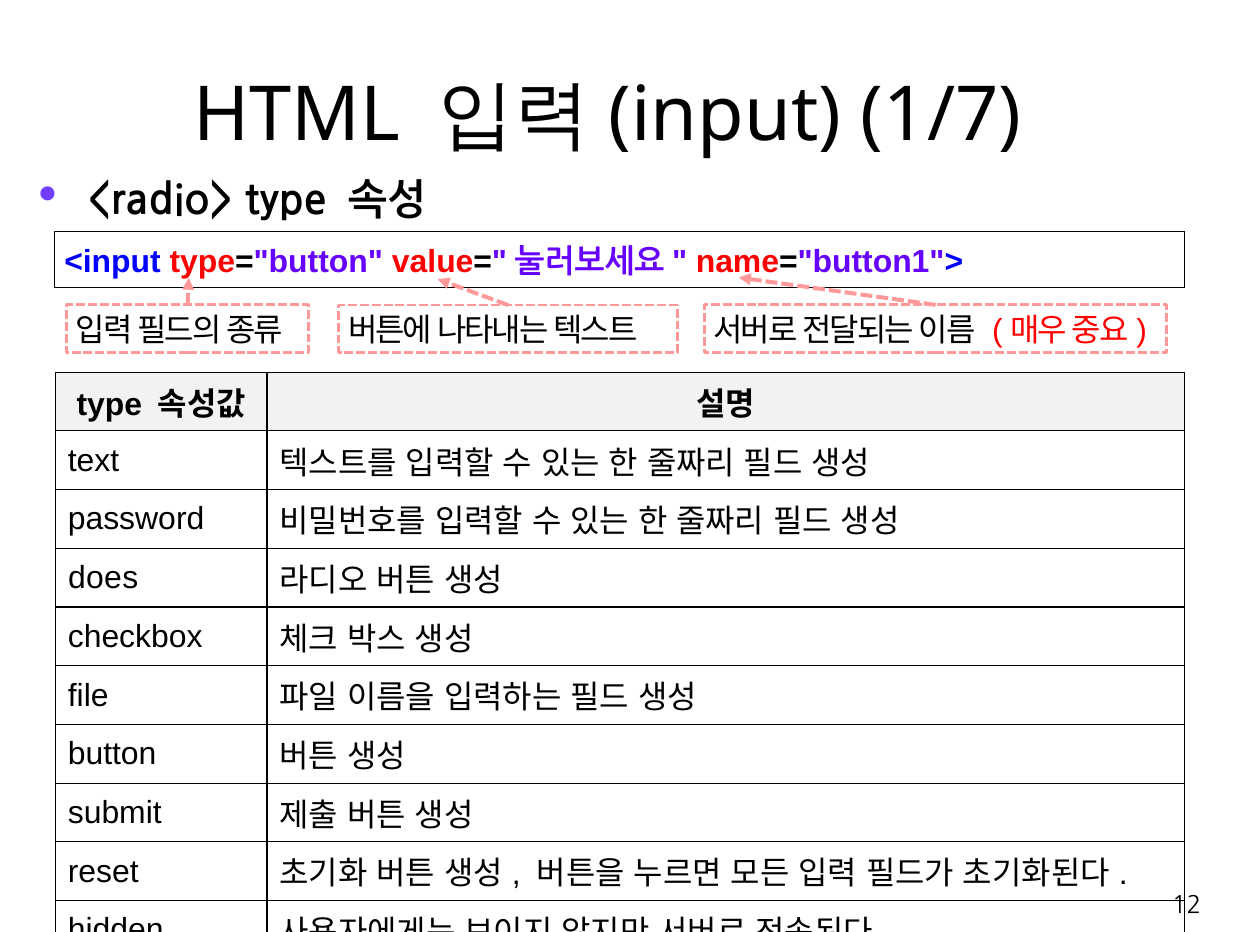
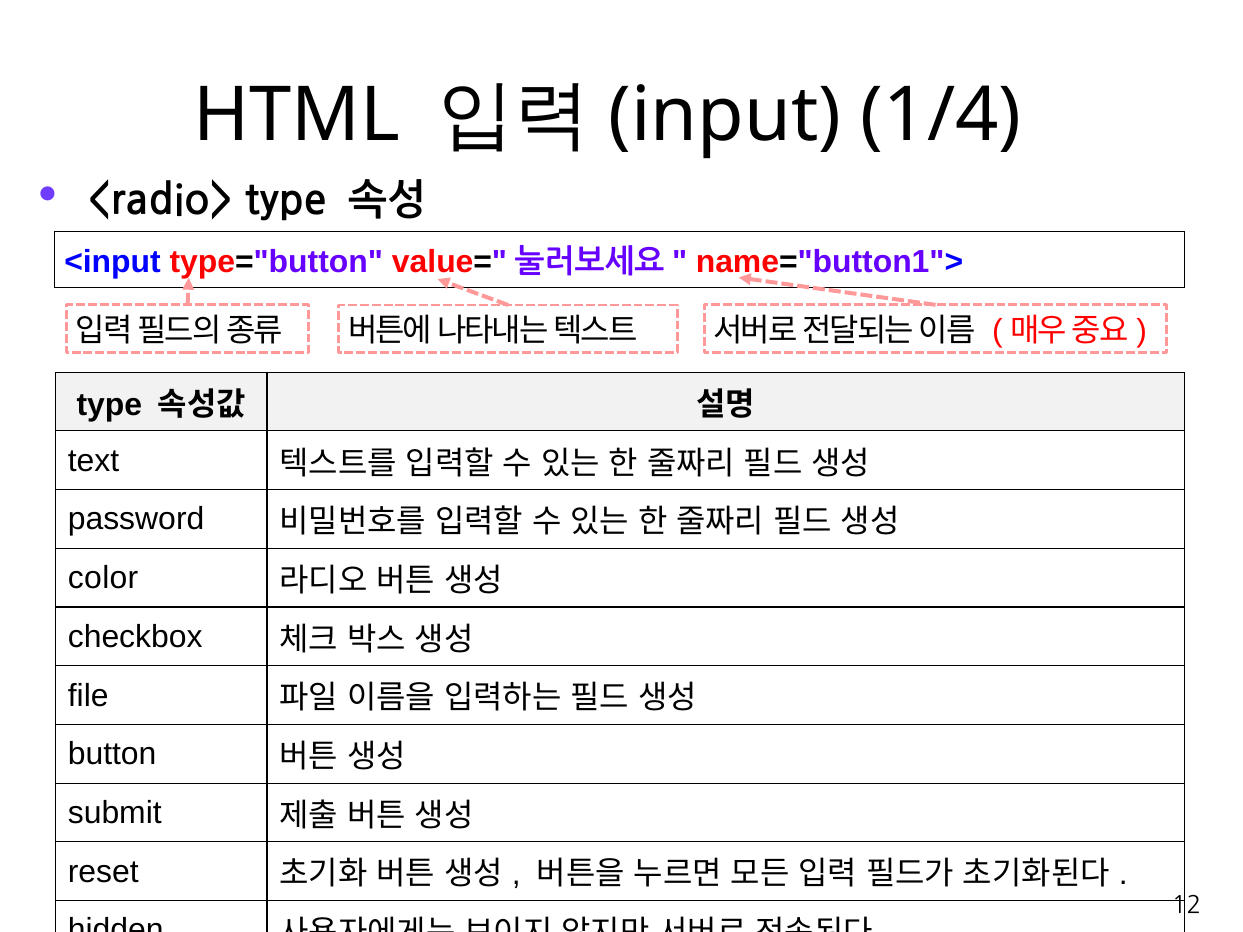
1/7: 1/7 -> 1/4 (941, 116)
does: does -> color (103, 578)
